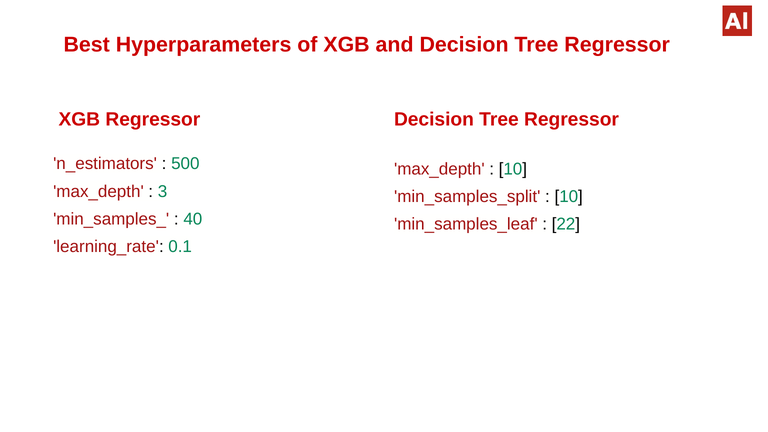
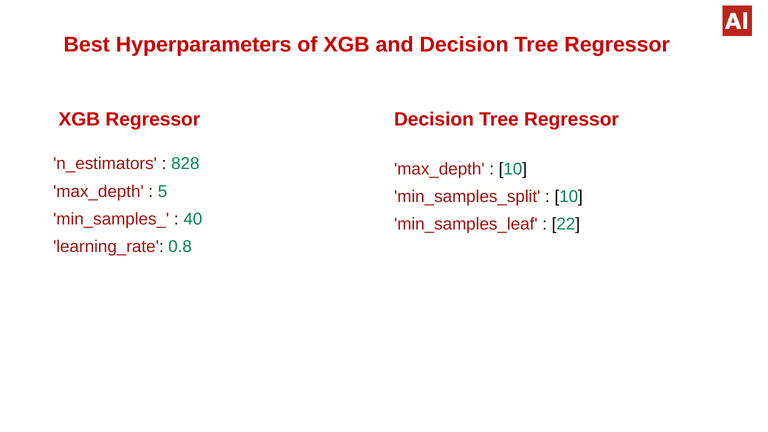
500: 500 -> 828 (185, 164)
3: 3 -> 5 (163, 191)
0.1: 0.1 -> 0.8 (180, 247)
